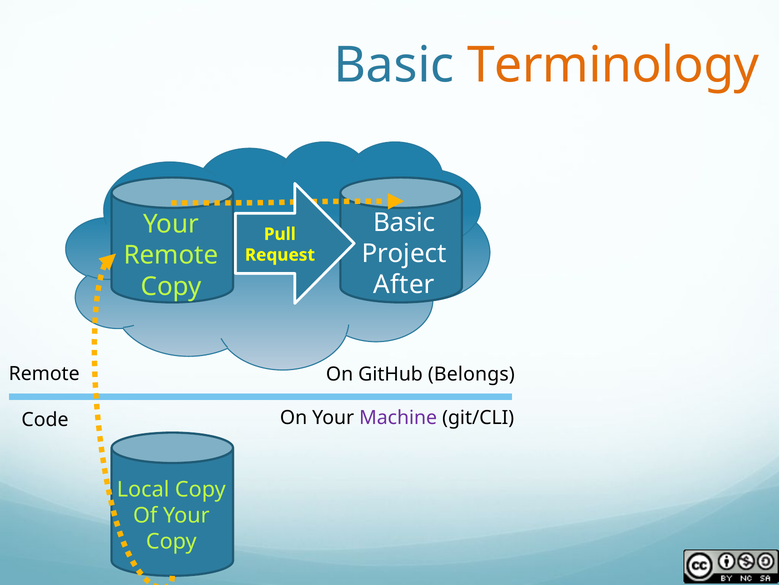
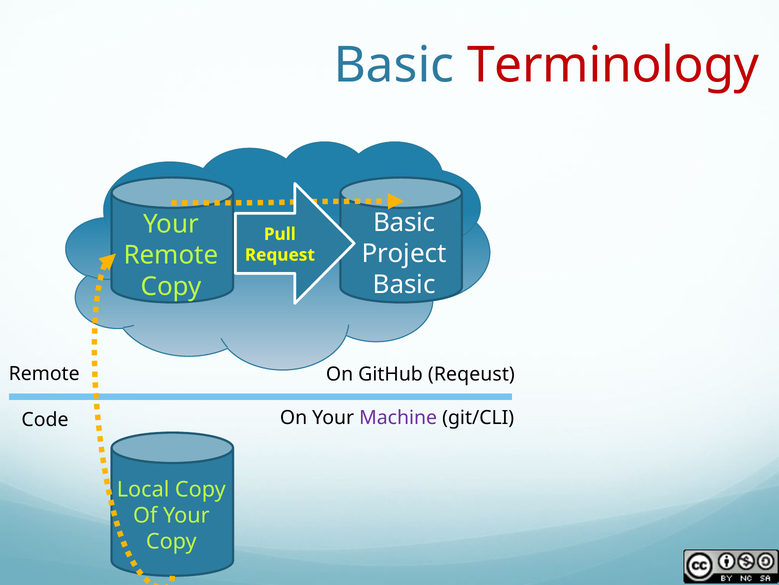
Terminology colour: orange -> red (613, 65)
After: After -> Basic (404, 285)
Belongs: Belongs -> Reqeust (471, 374)
